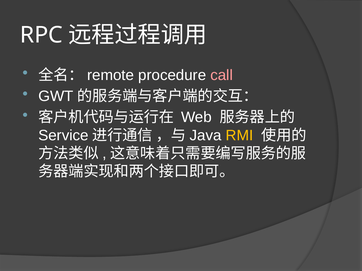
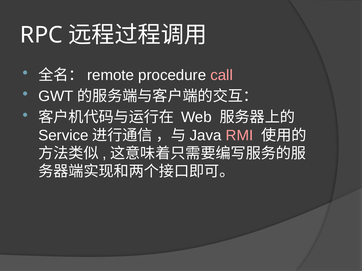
RMI colour: yellow -> pink (239, 136)
